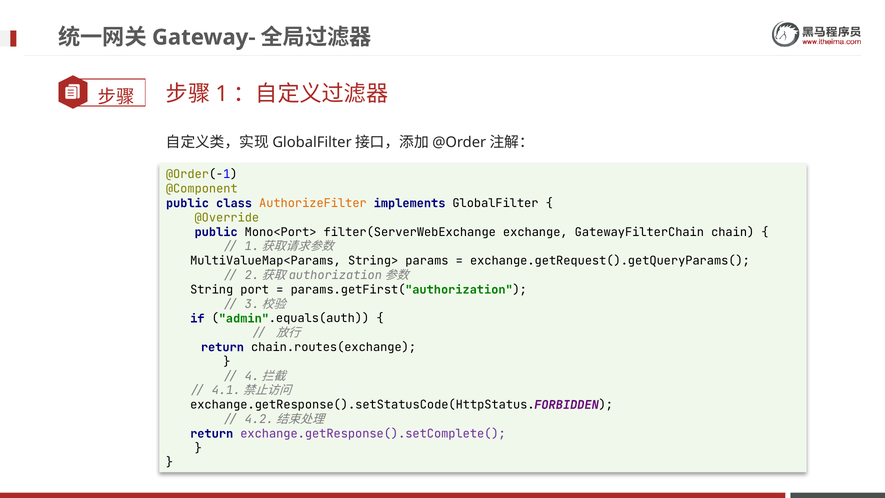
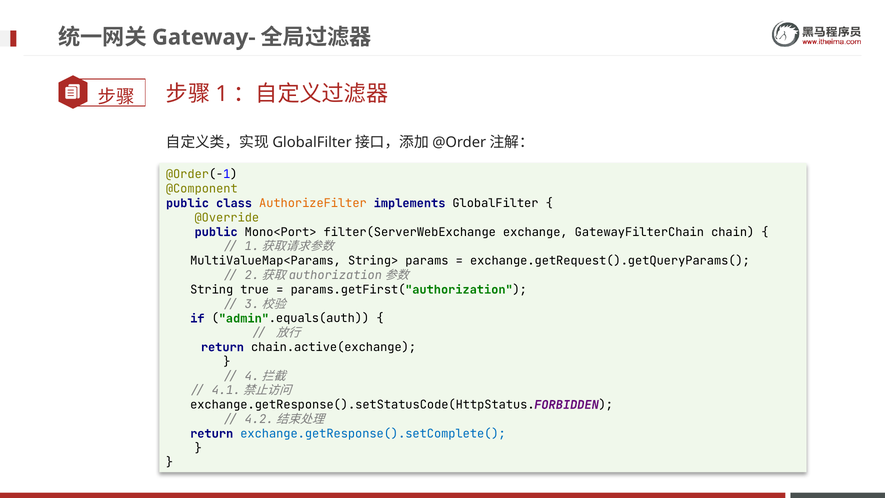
port: port -> true (255, 290)
chain.routes(exchange: chain.routes(exchange -> chain.active(exchange (334, 347)
exchange.getResponse().setComplete( colour: purple -> blue (373, 434)
